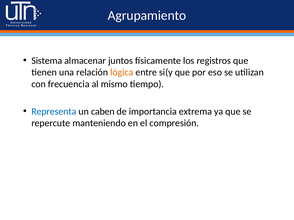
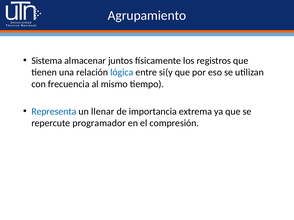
lógica colour: orange -> blue (122, 72)
caben: caben -> llenar (103, 112)
manteniendo: manteniendo -> programador (99, 123)
